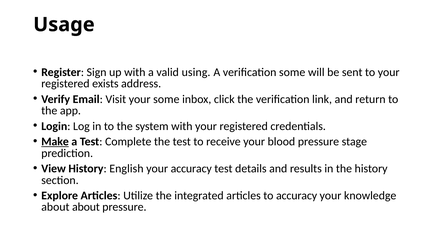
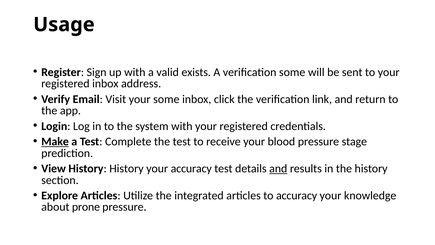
using: using -> exists (196, 72)
registered exists: exists -> inbox (105, 83)
History English: English -> History (127, 168)
and underline: none -> present (278, 168)
about about: about -> prone (86, 207)
